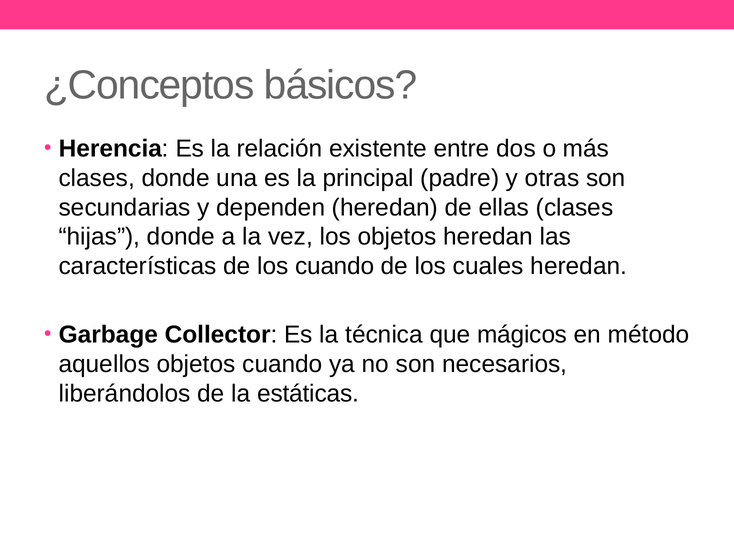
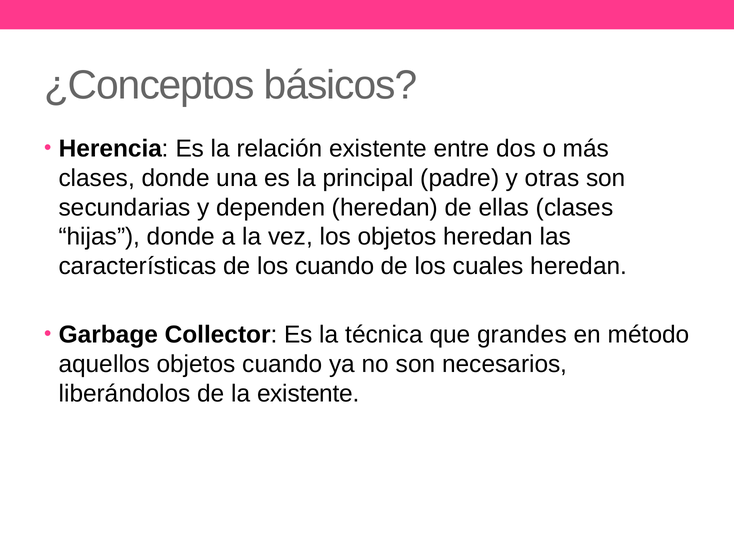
mágicos: mágicos -> grandes (522, 334)
la estáticas: estáticas -> existente (308, 393)
